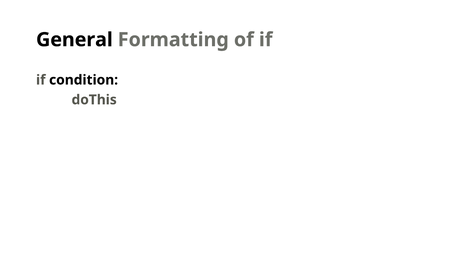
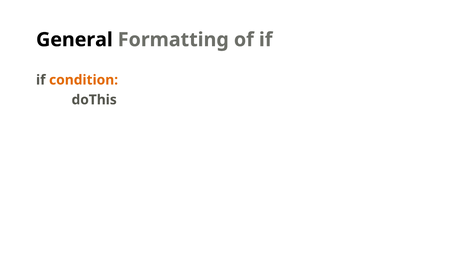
condition colour: black -> orange (84, 80)
